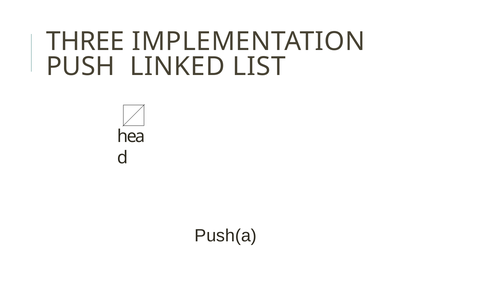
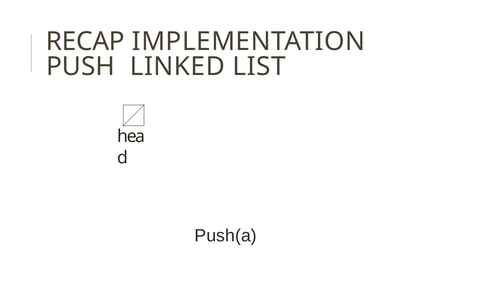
THREE: THREE -> RECAP (85, 41)
